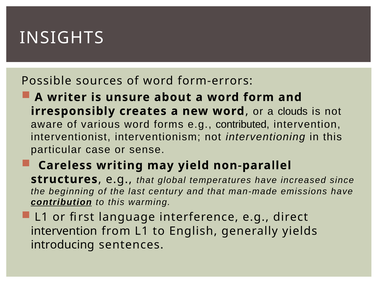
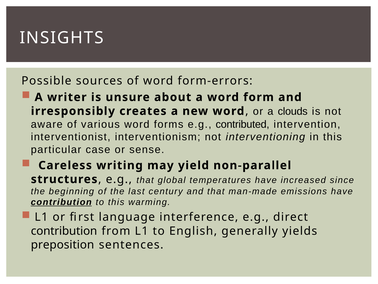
intervention: intervention -> contribution (64, 231)
introducing: introducing -> preposition (63, 244)
